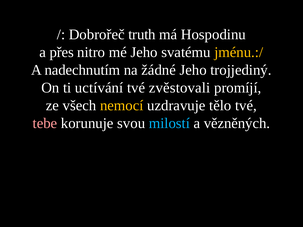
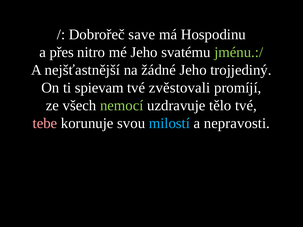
truth: truth -> save (142, 35)
jménu.:/ colour: yellow -> light green (239, 52)
nadechnutím: nadechnutím -> nejšťastnější (82, 70)
uctívání: uctívání -> spievam (99, 88)
nemocí colour: yellow -> light green (122, 106)
vězněných: vězněných -> nepravosti (237, 123)
